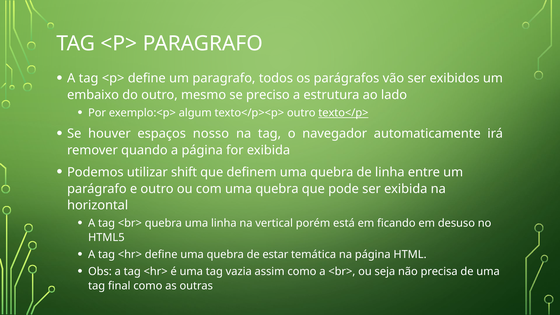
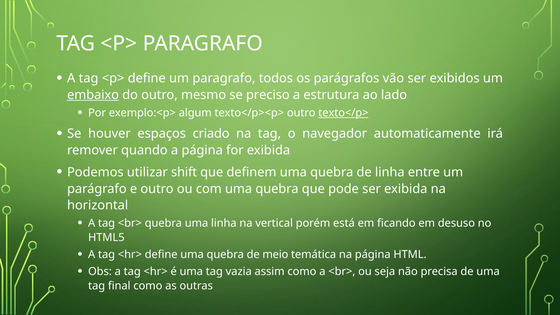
embaixo underline: none -> present (93, 95)
nosso: nosso -> criado (211, 134)
estar: estar -> meio (275, 255)
